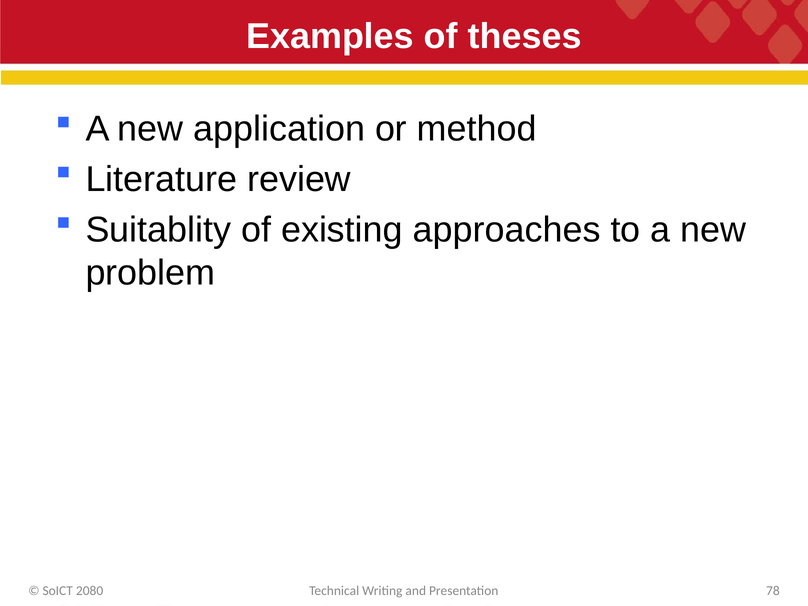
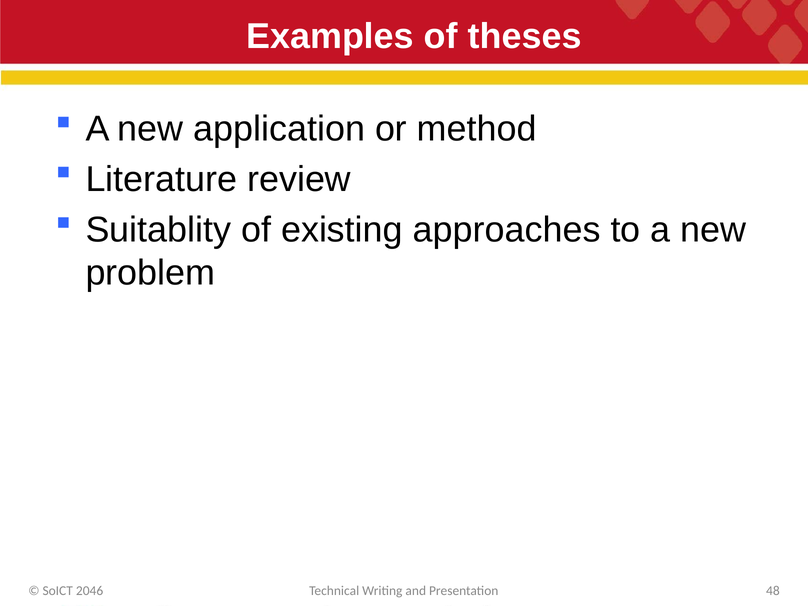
78: 78 -> 48 (773, 591)
2080: 2080 -> 2046 (90, 591)
